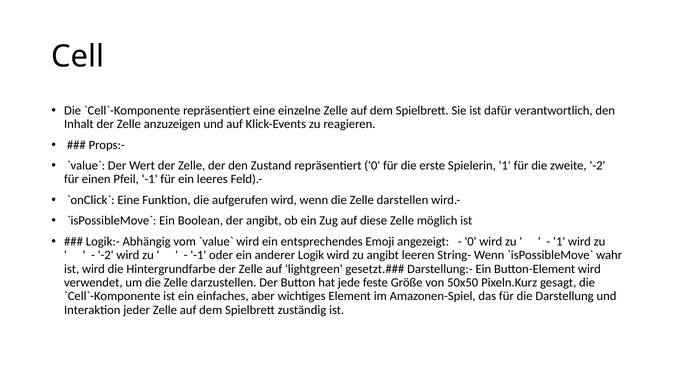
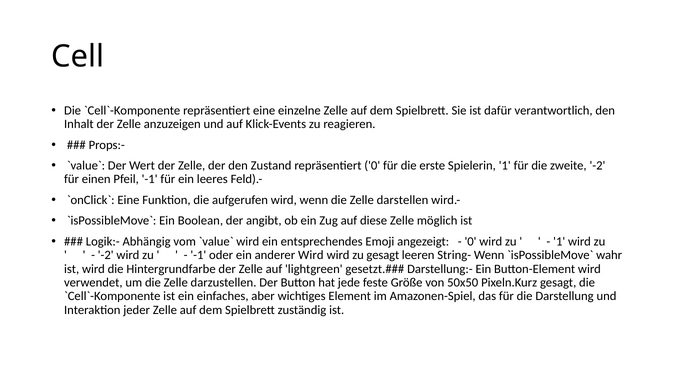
anderer Logik: Logik -> Wird (311, 255)
zu angibt: angibt -> gesagt (383, 255)
